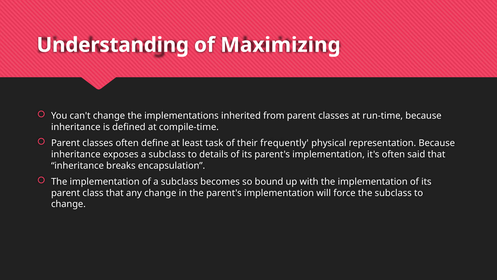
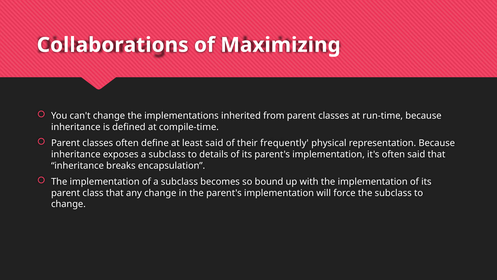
Understanding: Understanding -> Collaborations (113, 45)
least task: task -> said (214, 143)
